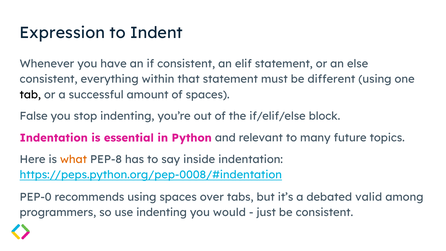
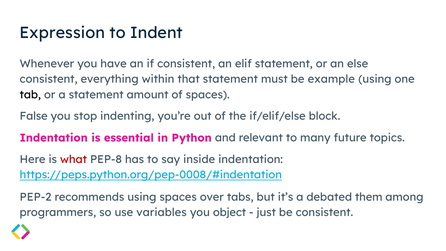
different: different -> example (331, 79)
a successful: successful -> statement (96, 95)
what colour: orange -> red (74, 159)
PEP-0: PEP-0 -> PEP-2 (36, 197)
valid: valid -> them (369, 197)
use indenting: indenting -> variables (161, 212)
would: would -> object (230, 212)
